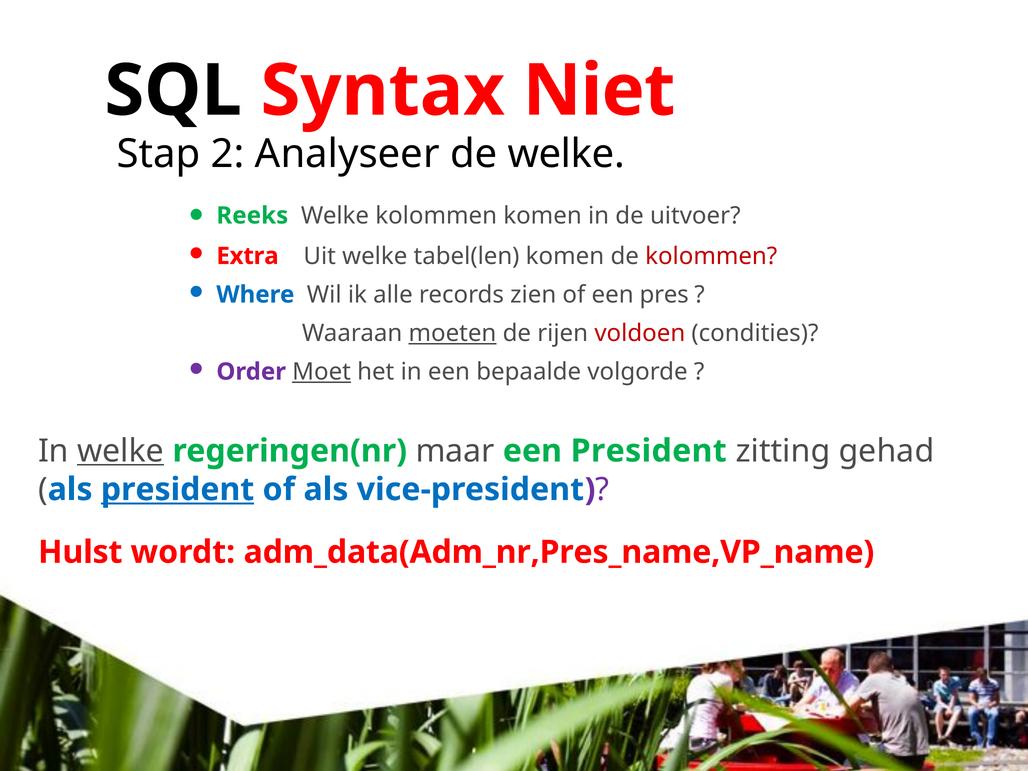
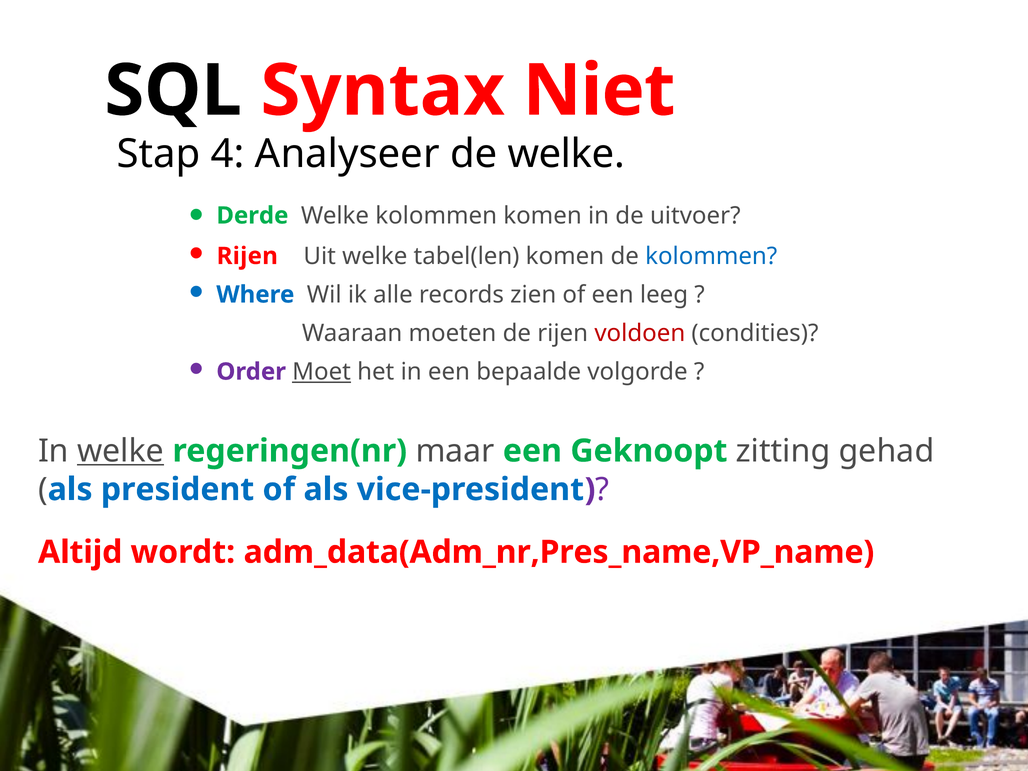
2: 2 -> 4 (228, 154)
Reeks: Reeks -> Derde (252, 216)
Extra: Extra -> Rijen (247, 256)
kolommen colour: red -> blue (711, 256)
pres: pres -> leeg (664, 295)
moeten underline: present -> none (452, 333)
een President: President -> Geknoopt (649, 451)
president underline: present -> none (178, 490)
Hulst: Hulst -> Altijd (80, 552)
